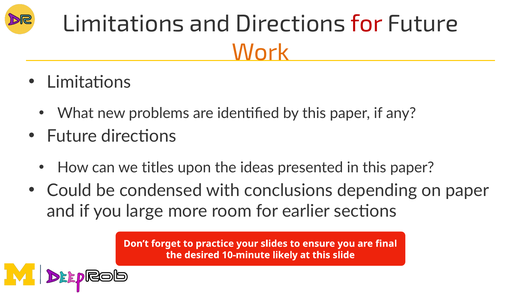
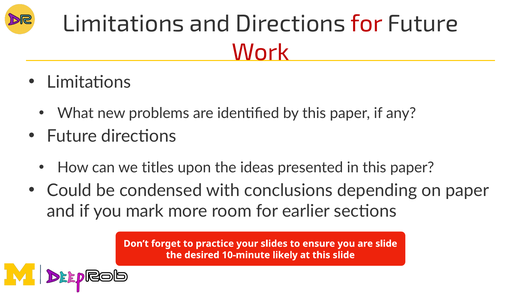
Work colour: orange -> red (261, 52)
large: large -> mark (145, 211)
are final: final -> slide (386, 244)
